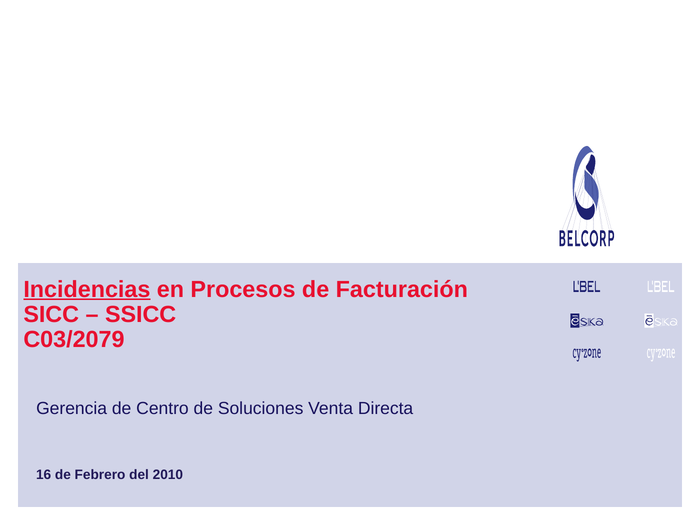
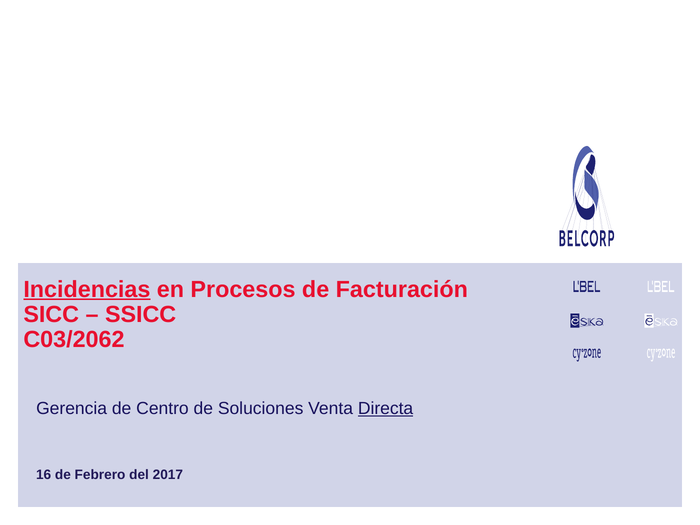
C03/2079: C03/2079 -> C03/2062 (74, 340)
Directa underline: none -> present (386, 408)
2010: 2010 -> 2017 (168, 475)
